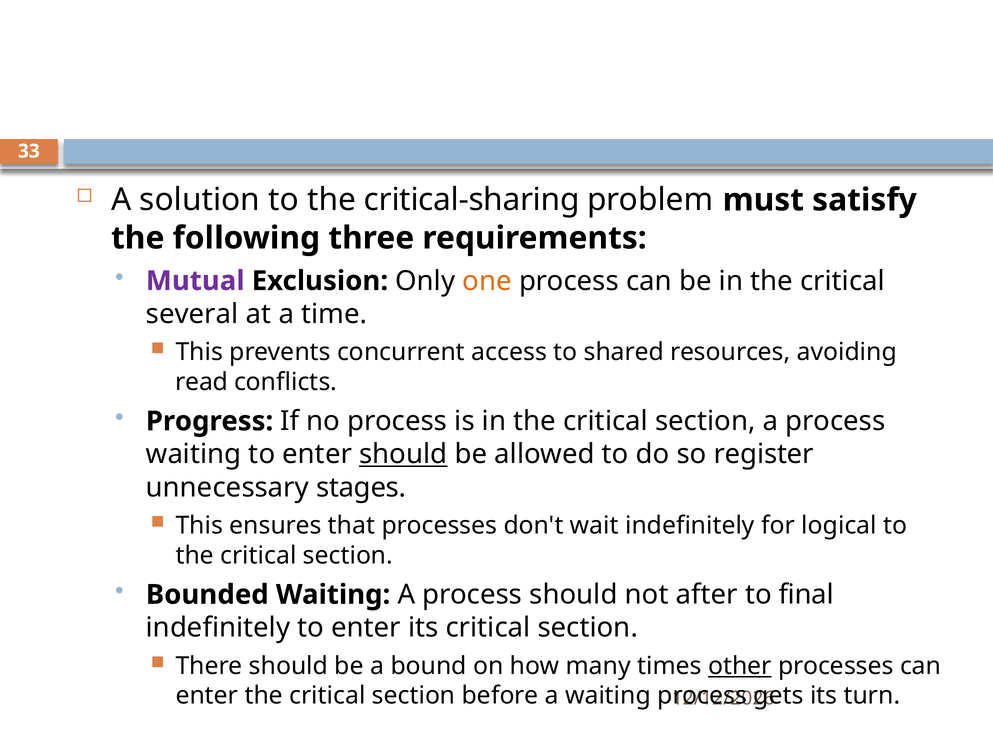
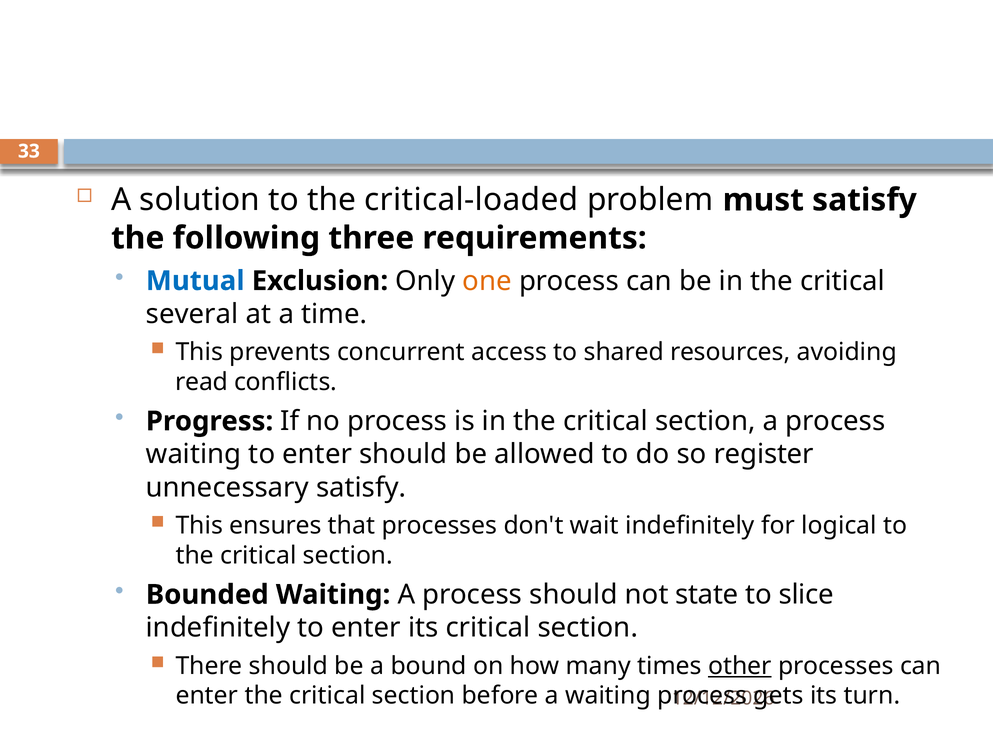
critical-sharing: critical-sharing -> critical-loaded (471, 200)
Mutual colour: purple -> blue (195, 281)
should underline: present -> none (403, 454)
unnecessary stages: stages -> satisfy (361, 487)
after: after -> state (707, 594)
final: final -> slice (806, 594)
